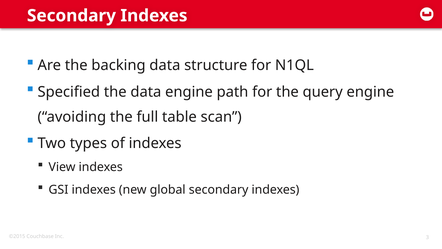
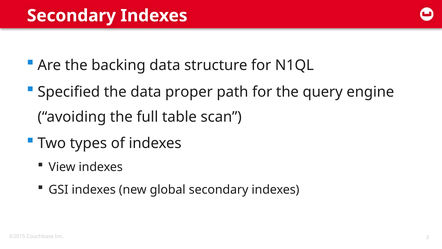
data engine: engine -> proper (189, 92)
